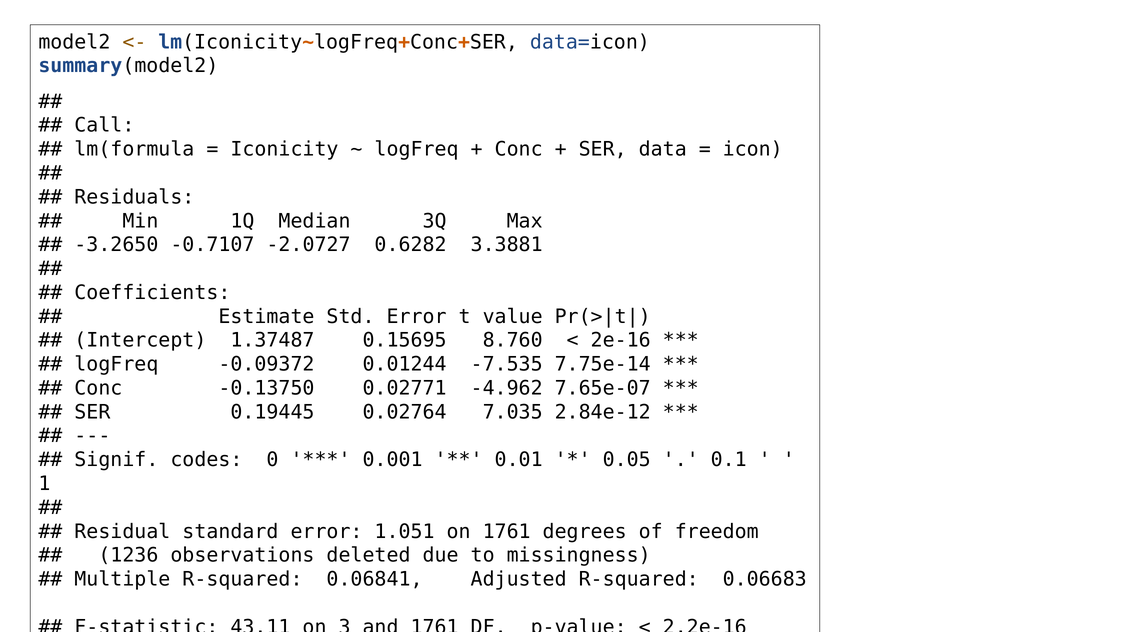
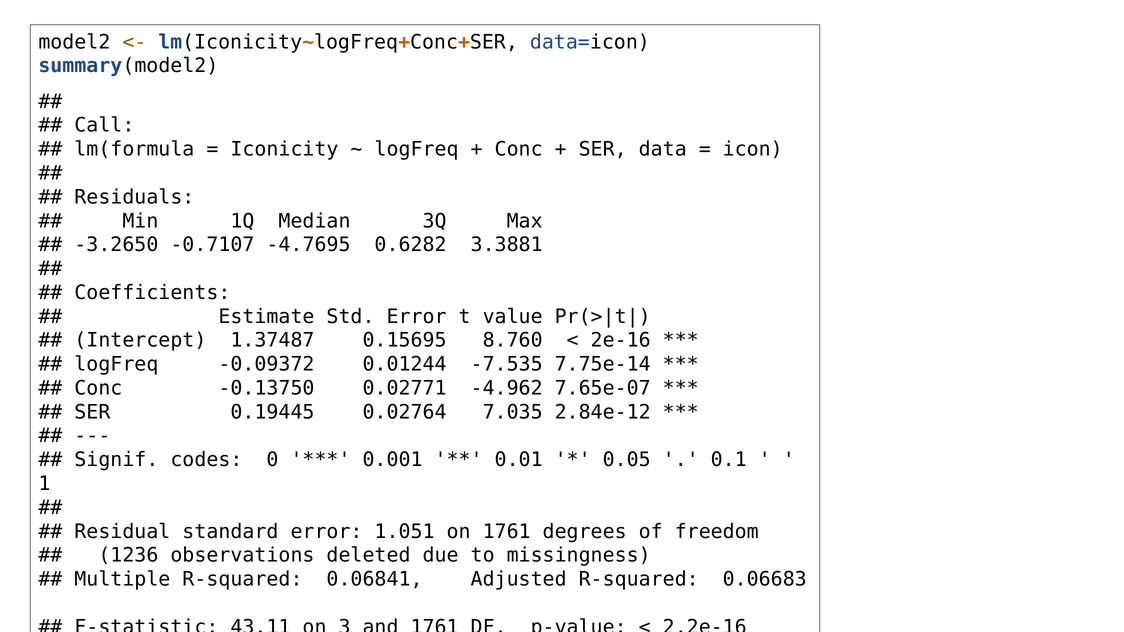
-2.0727: -2.0727 -> -4.7695 (308, 245)
